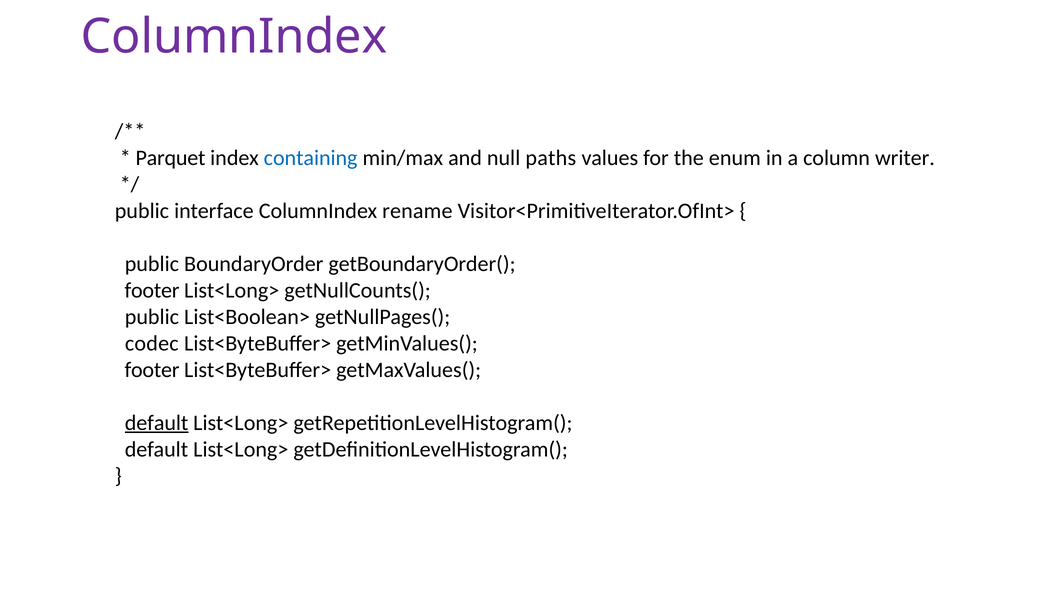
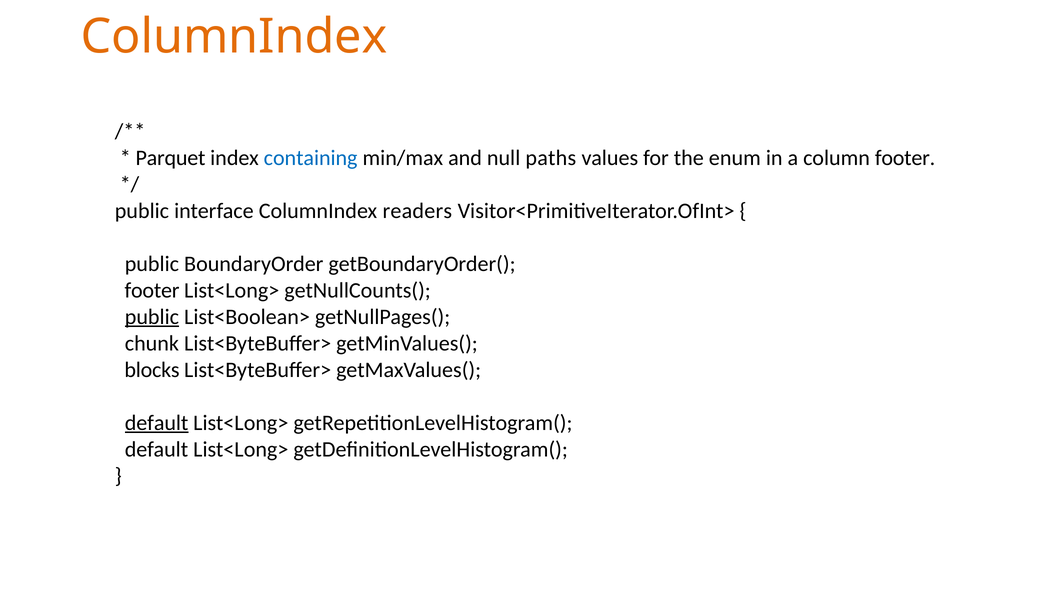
ColumnIndex colour: purple -> orange (234, 37)
column writer: writer -> footer (905, 158)
rename: rename -> readers (417, 211)
public underline: none -> present (152, 317)
codec: codec -> chunk (152, 343)
footer: footer -> blocks (152, 370)
